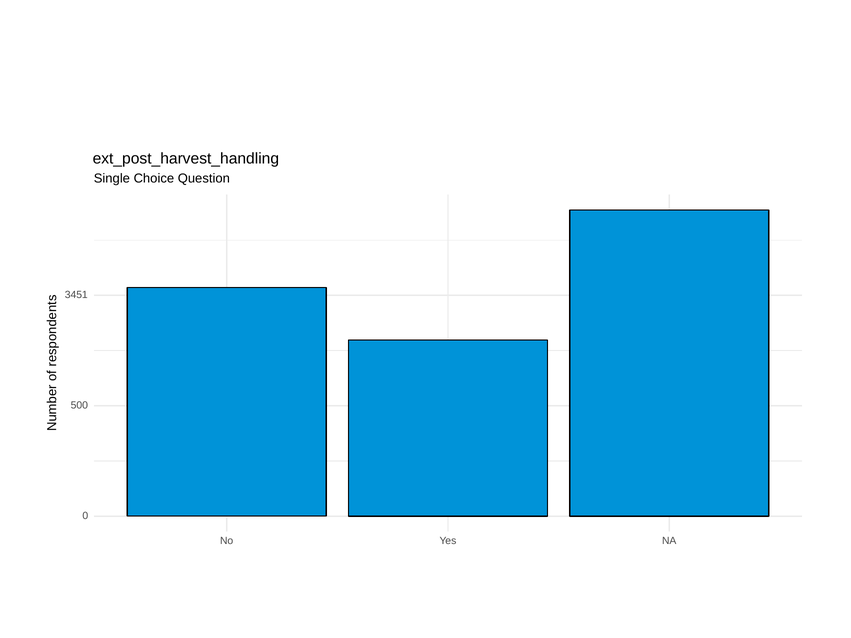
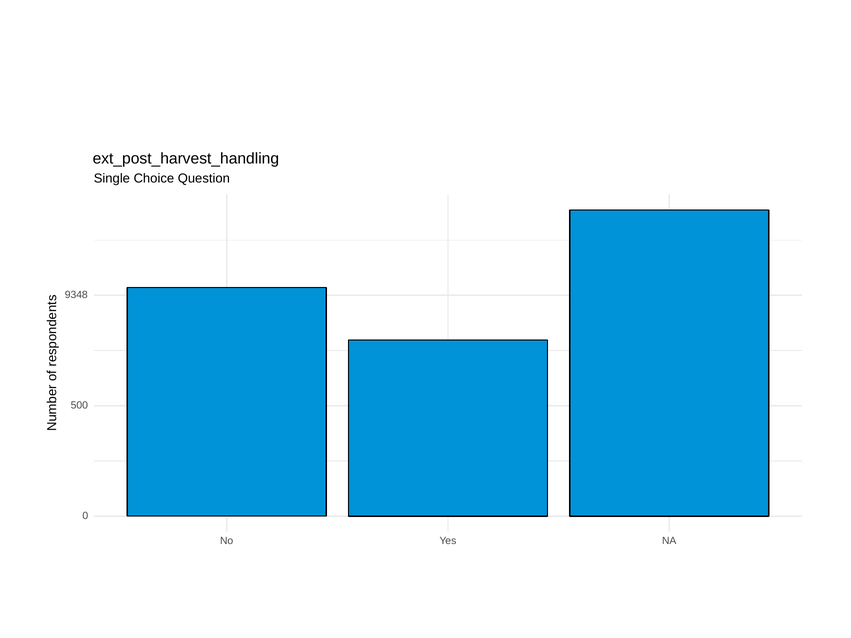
3451: 3451 -> 9348 (76, 295)
